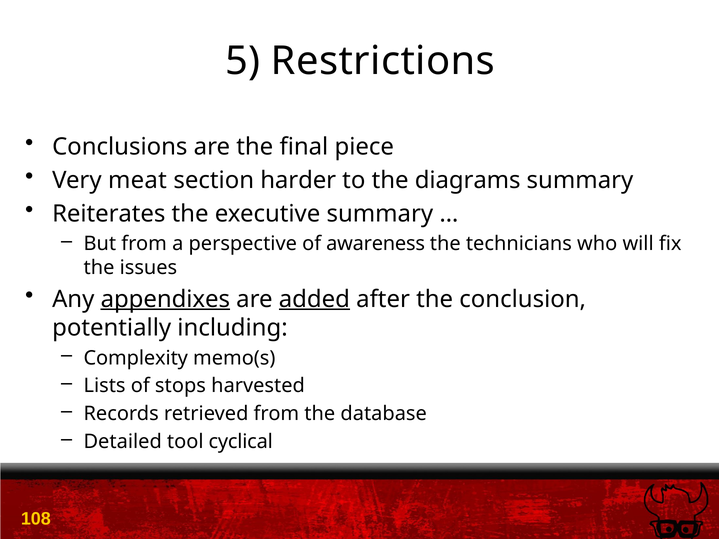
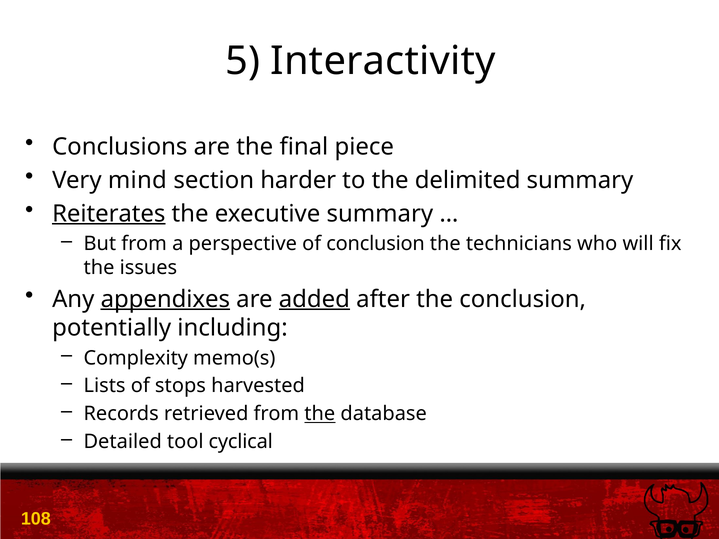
Restrictions: Restrictions -> Interactivity (383, 61)
meat: meat -> mind (137, 180)
diagrams: diagrams -> delimited (468, 180)
Reiterates underline: none -> present (109, 214)
of awareness: awareness -> conclusion (376, 244)
the underline: none -> present (320, 414)
